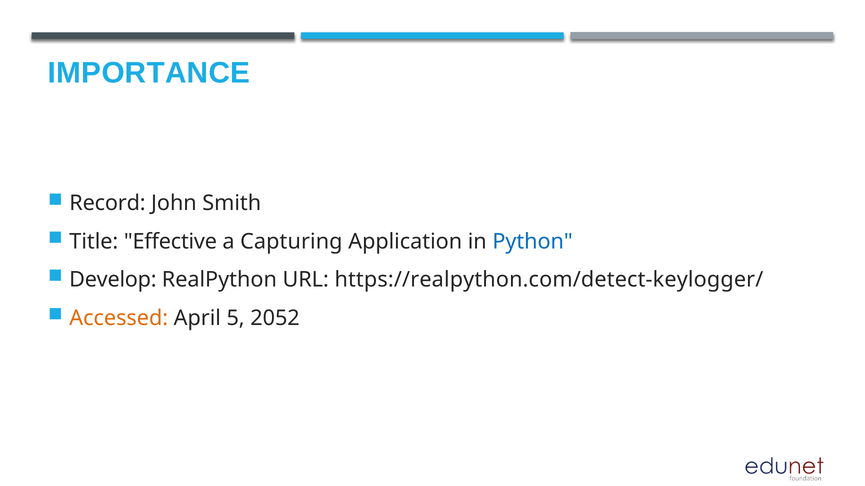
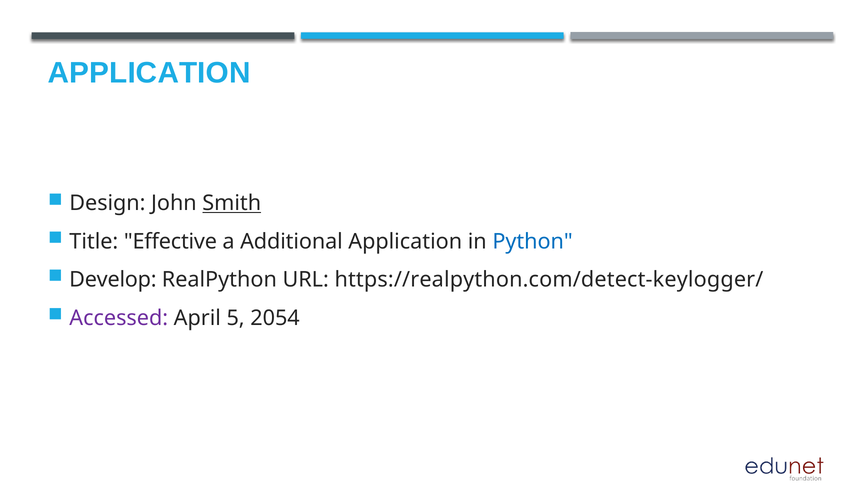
IMPORTANCE: IMPORTANCE -> APPLICATION (149, 73)
Record: Record -> Design (107, 204)
Smith underline: none -> present (232, 204)
Capturing: Capturing -> Additional (291, 242)
Accessed colour: orange -> purple (119, 318)
2052: 2052 -> 2054 (275, 318)
